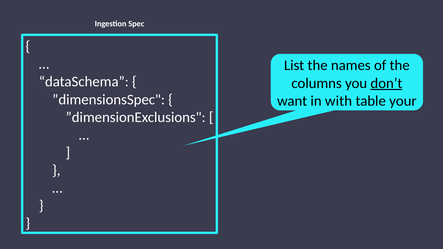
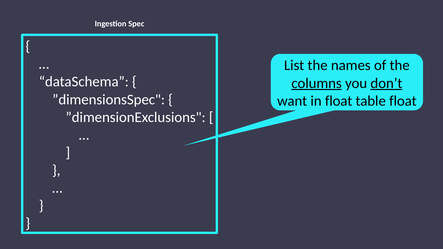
columns underline: none -> present (317, 83)
in with: with -> float (339, 101)
table your: your -> float (403, 101)
